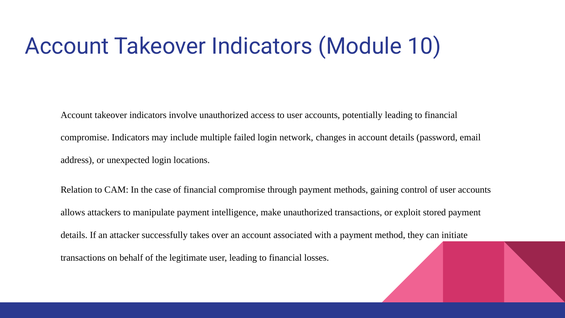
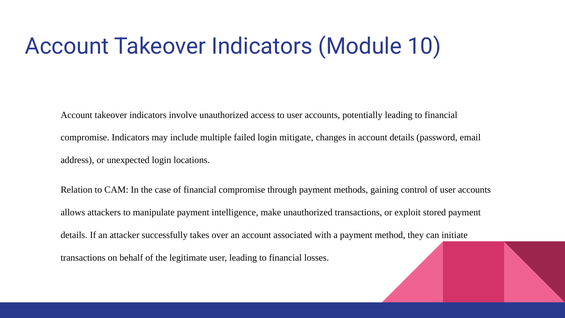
network: network -> mitigate (296, 137)
